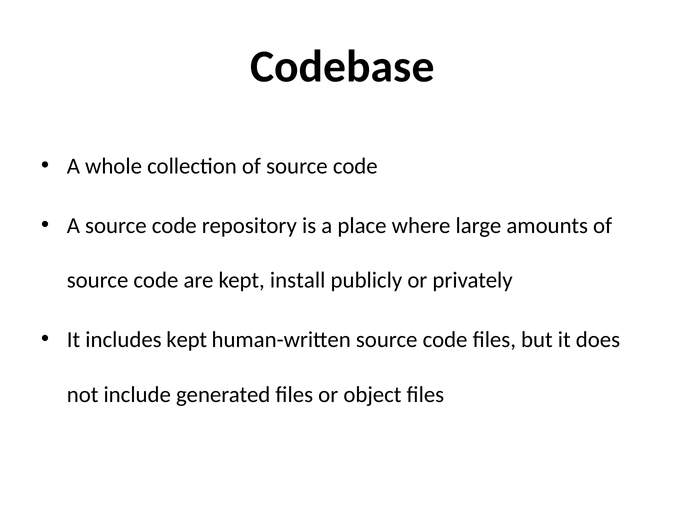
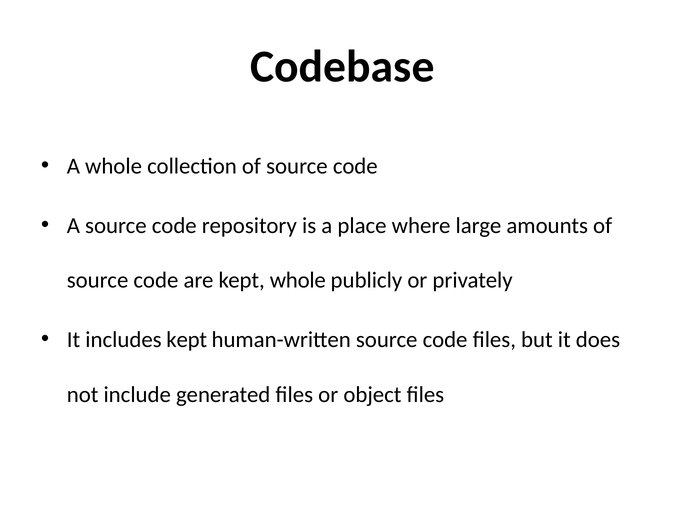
kept install: install -> whole (298, 280)
